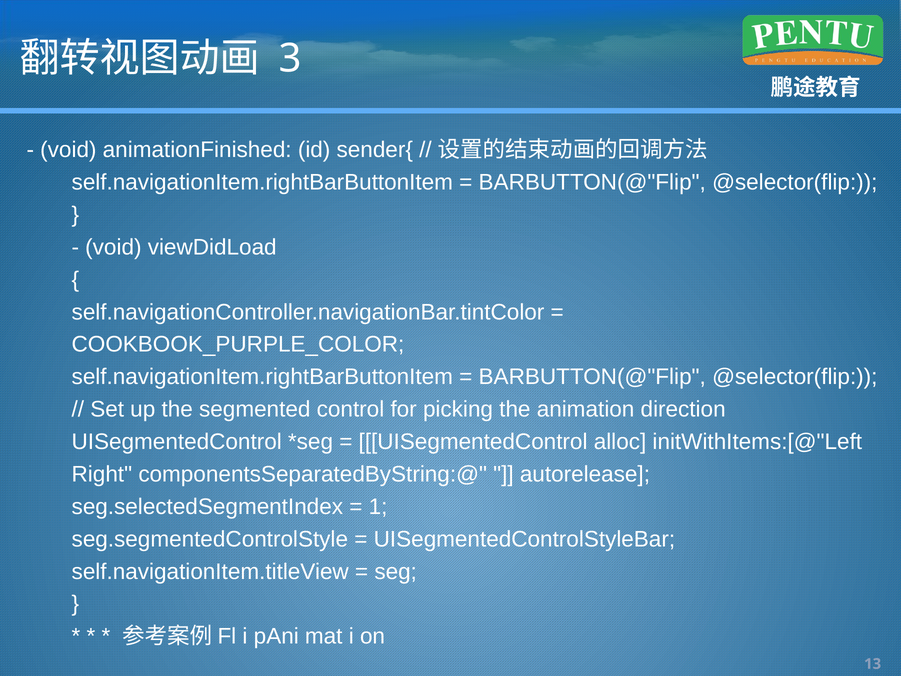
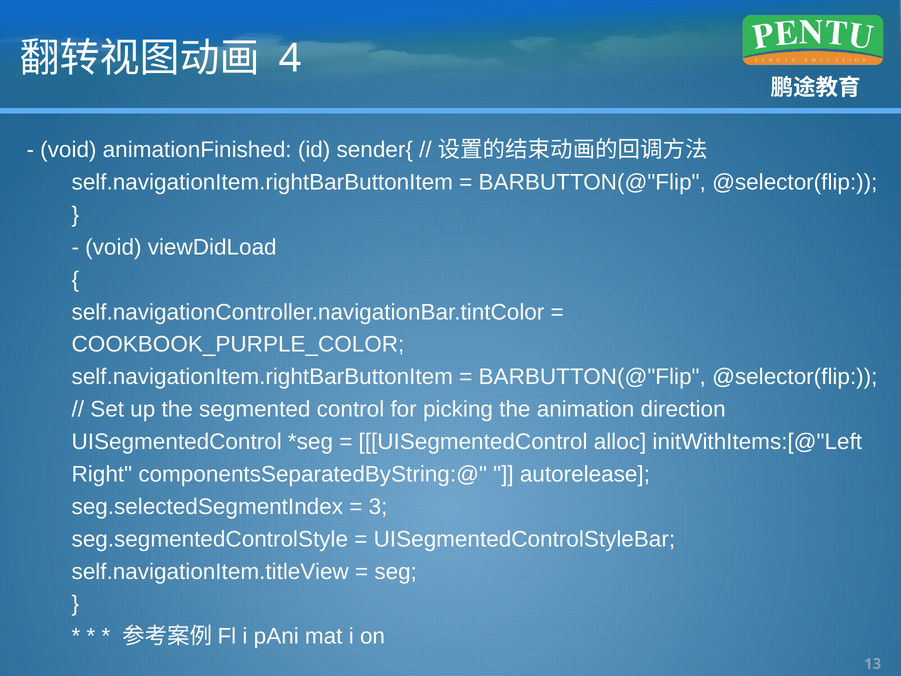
3: 3 -> 4 (290, 59)
1: 1 -> 3 (378, 507)
